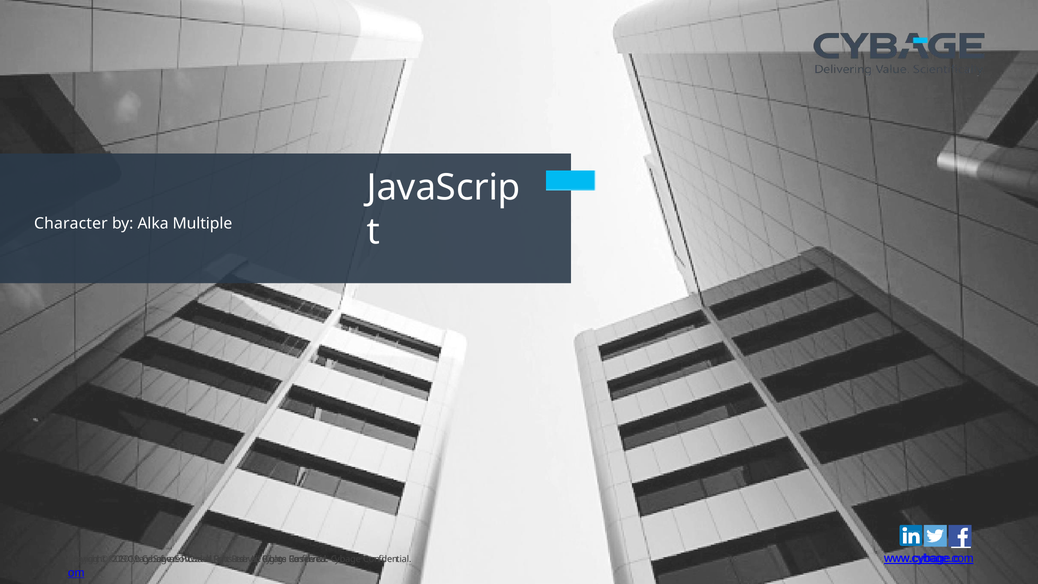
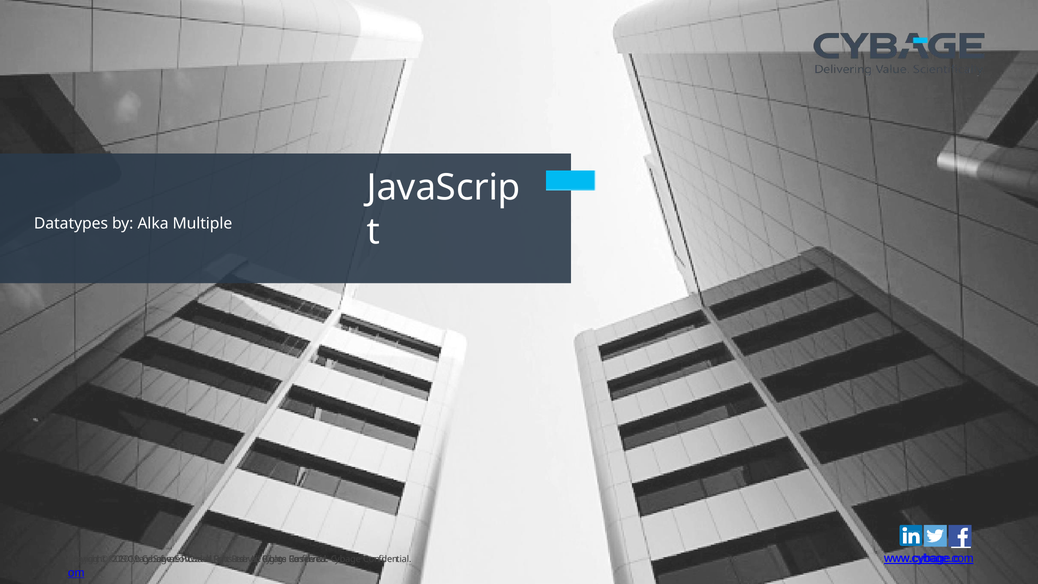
Character: Character -> Datatypes (71, 224)
